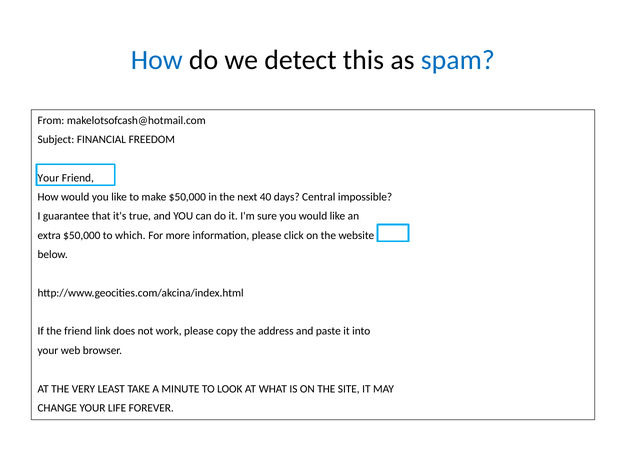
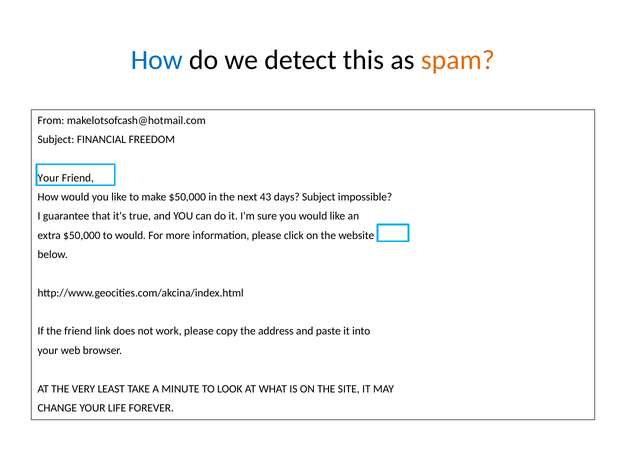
spam colour: blue -> orange (458, 60)
40: 40 -> 43 (266, 197)
days Central: Central -> Subject (319, 197)
to which: which -> would (130, 235)
